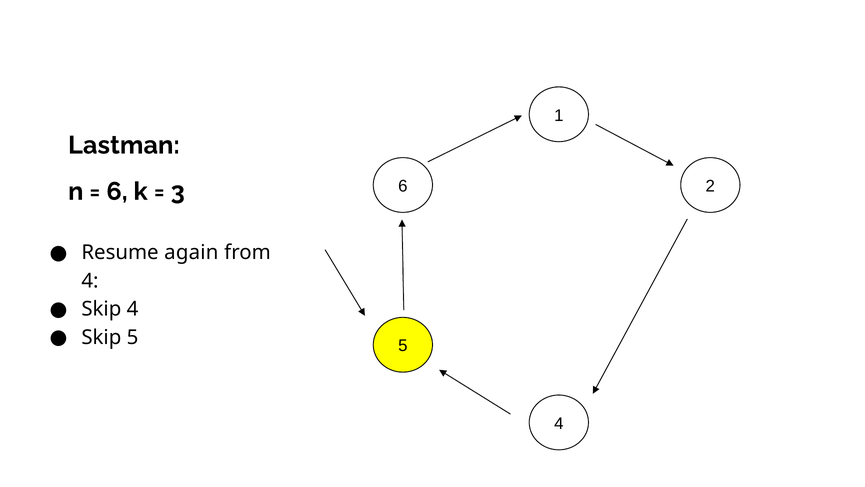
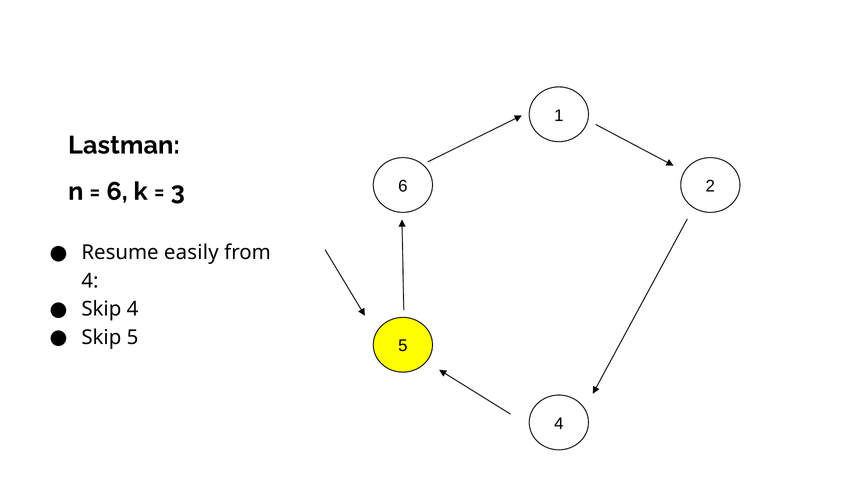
again: again -> easily (191, 252)
